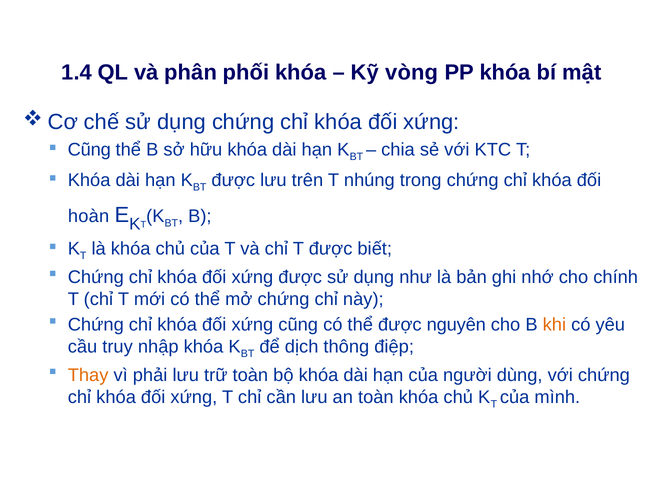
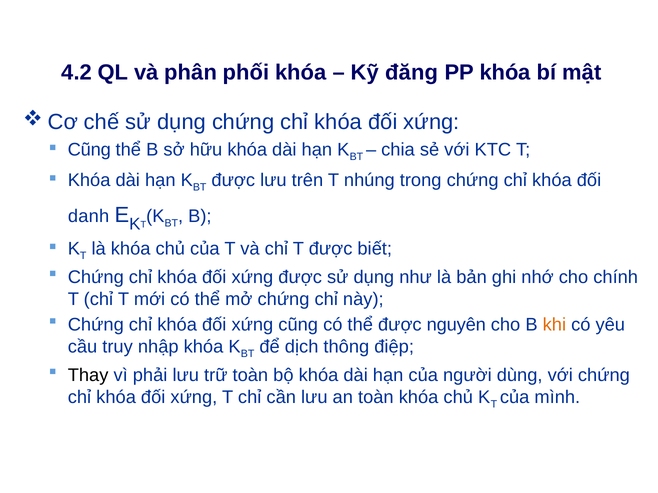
1.4: 1.4 -> 4.2 (77, 73)
vòng: vòng -> đăng (412, 73)
hoàn: hoàn -> danh (89, 216)
Thay colour: orange -> black (88, 376)
